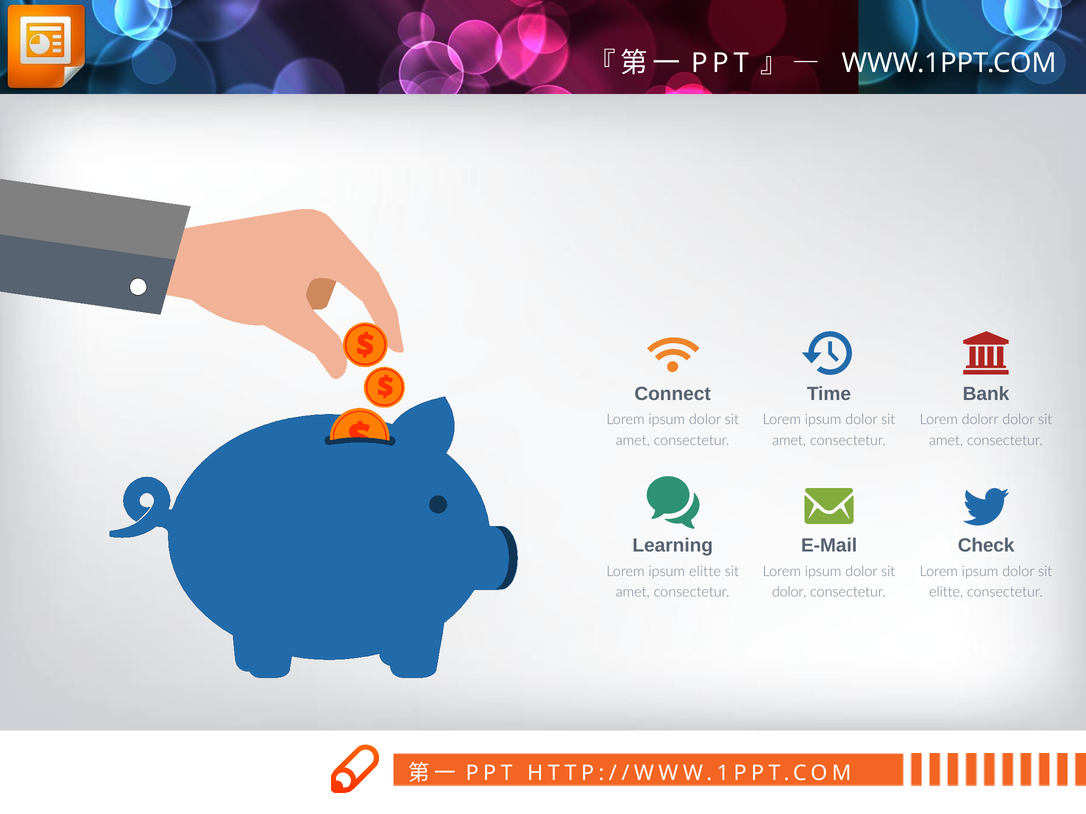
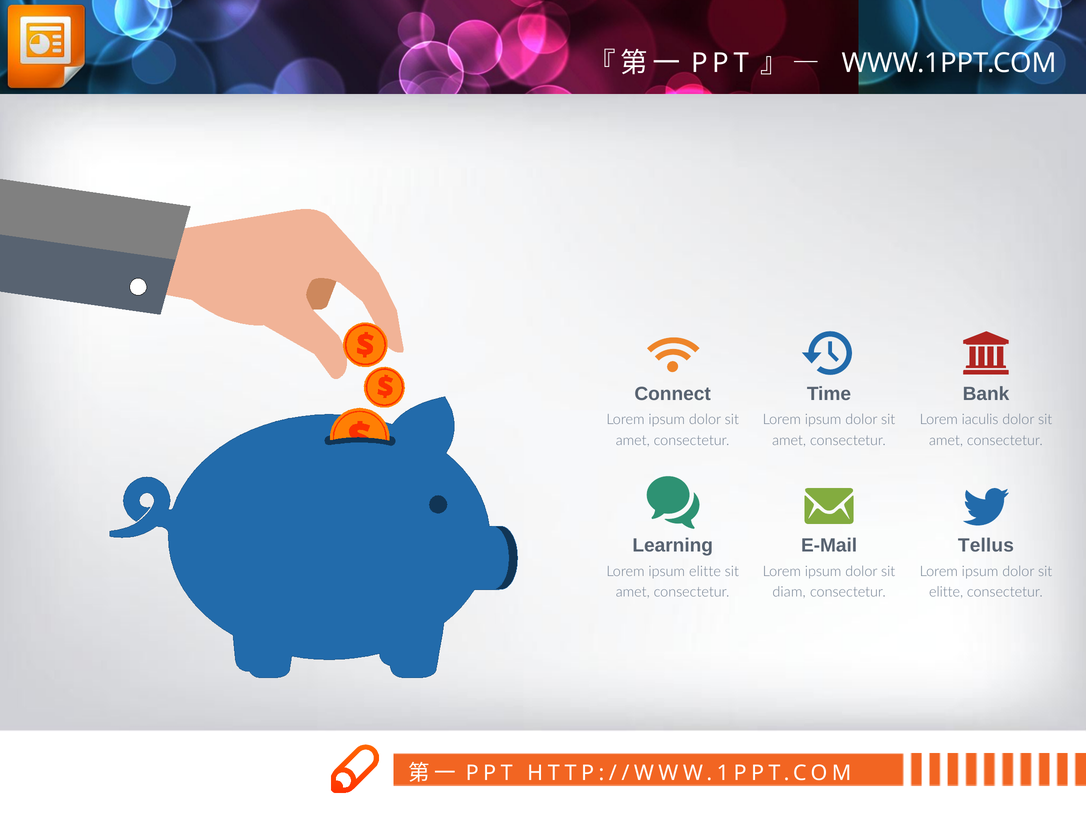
dolorr: dolorr -> iaculis (980, 420)
Check: Check -> Tellus (986, 546)
dolor: dolor -> diam (789, 592)
